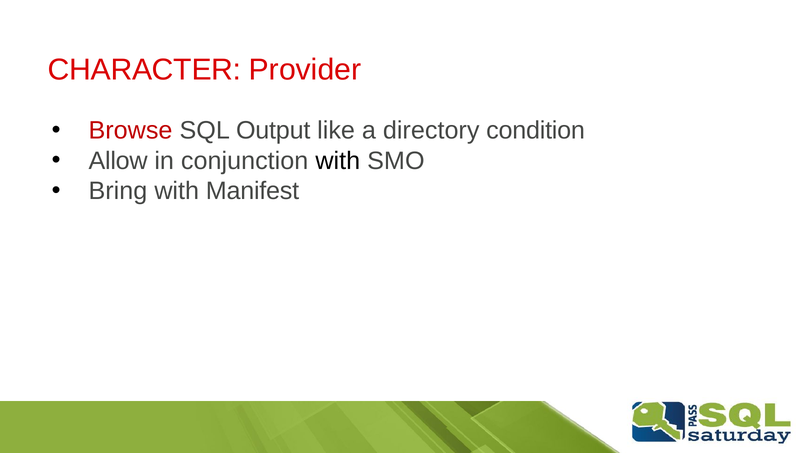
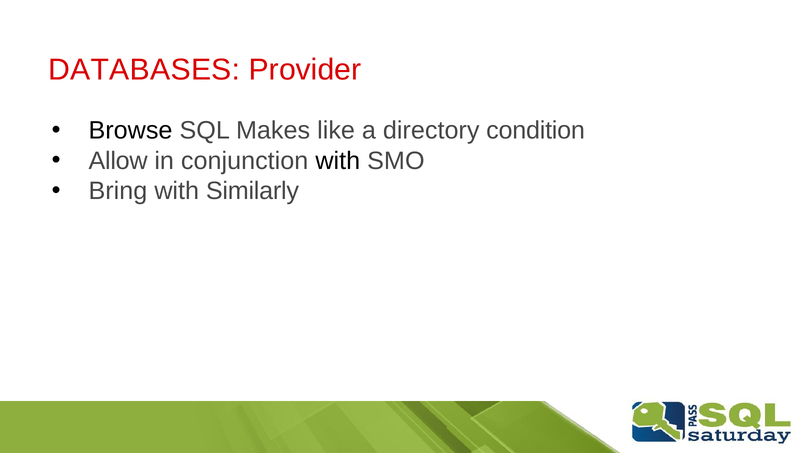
CHARACTER: CHARACTER -> DATABASES (144, 70)
Browse colour: red -> black (131, 131)
Output: Output -> Makes (273, 131)
Manifest: Manifest -> Similarly (252, 191)
